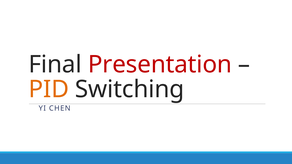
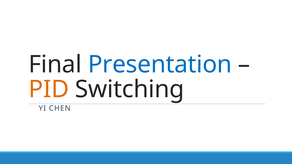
Presentation colour: red -> blue (160, 65)
